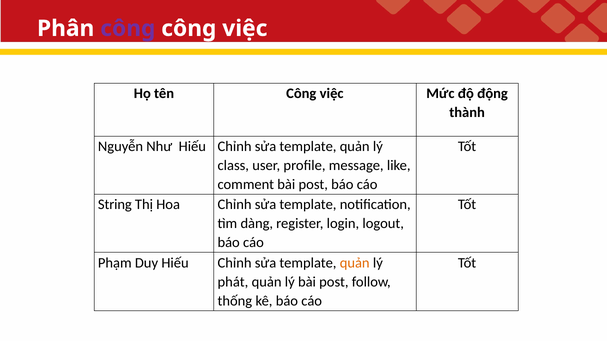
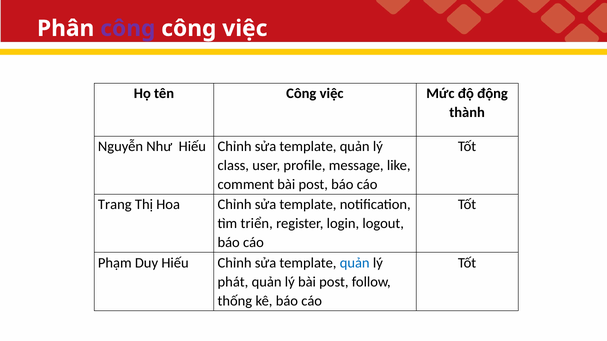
String: String -> Trang (115, 205)
dàng: dàng -> triển (257, 224)
quản colour: orange -> blue (355, 263)
